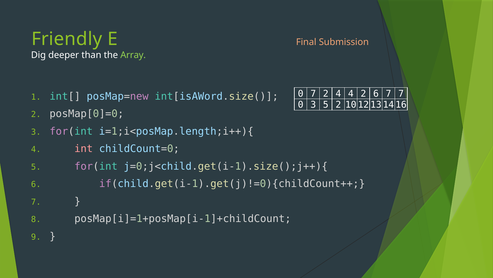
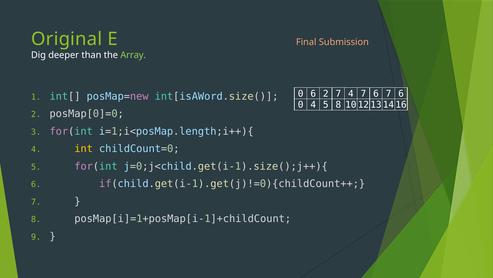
Friendly: Friendly -> Original (67, 39)
0 7: 7 -> 6 (313, 93)
2 4: 4 -> 7 (338, 93)
4 2: 2 -> 7 (363, 93)
6 7 7: 7 -> 6 (401, 93)
0 3: 3 -> 4 (313, 105)
5 2: 2 -> 8 (338, 105)
int colour: pink -> yellow (84, 149)
